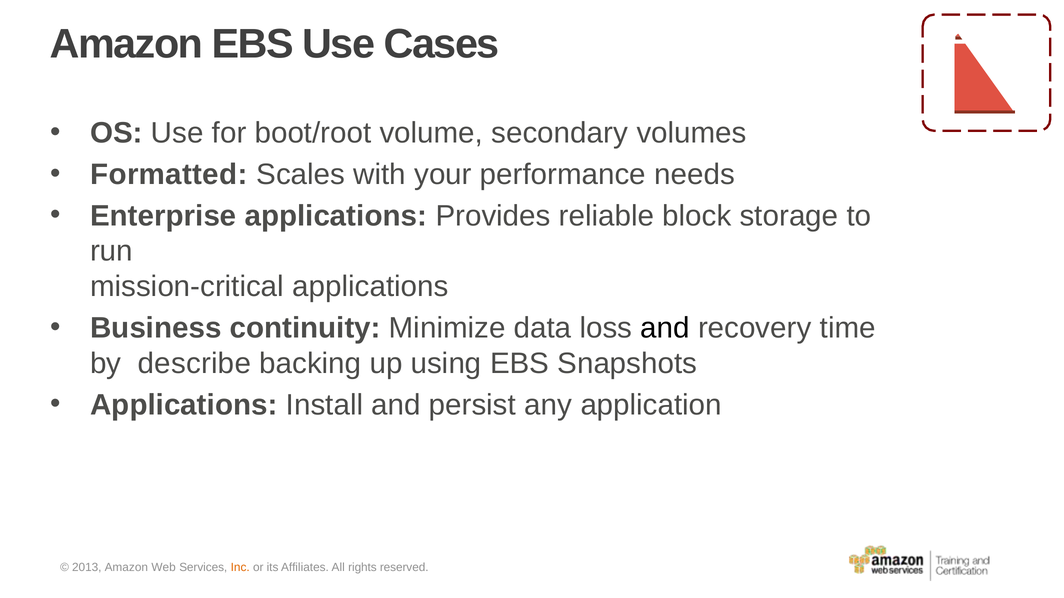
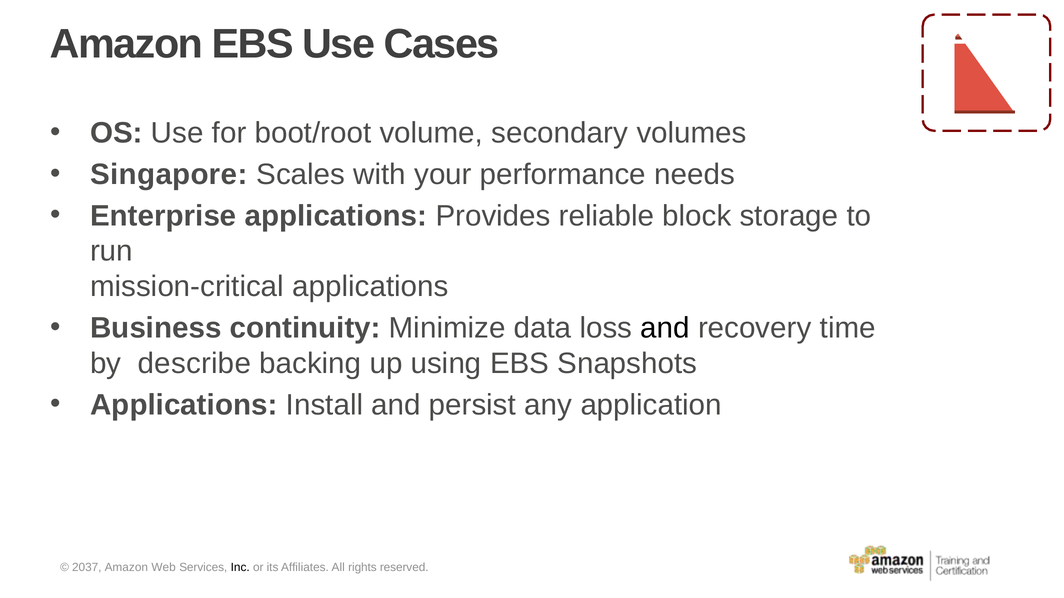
Formatted: Formatted -> Singapore (169, 175)
2013: 2013 -> 2037 (87, 568)
Inc colour: orange -> black (240, 568)
